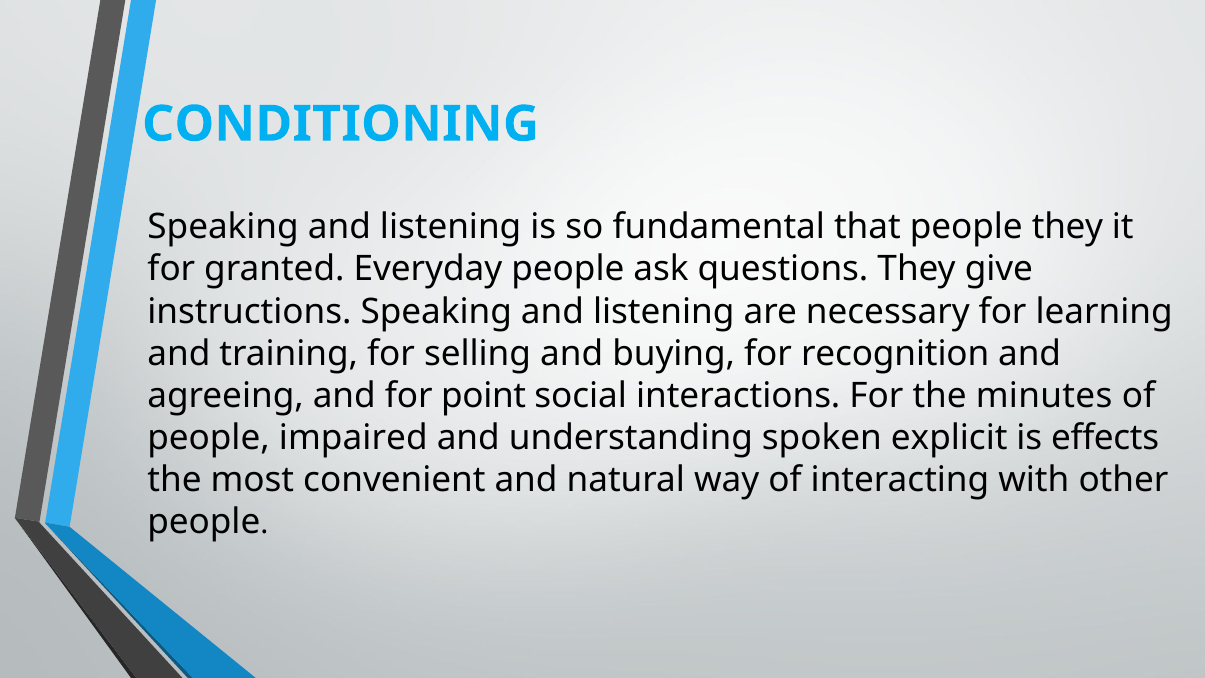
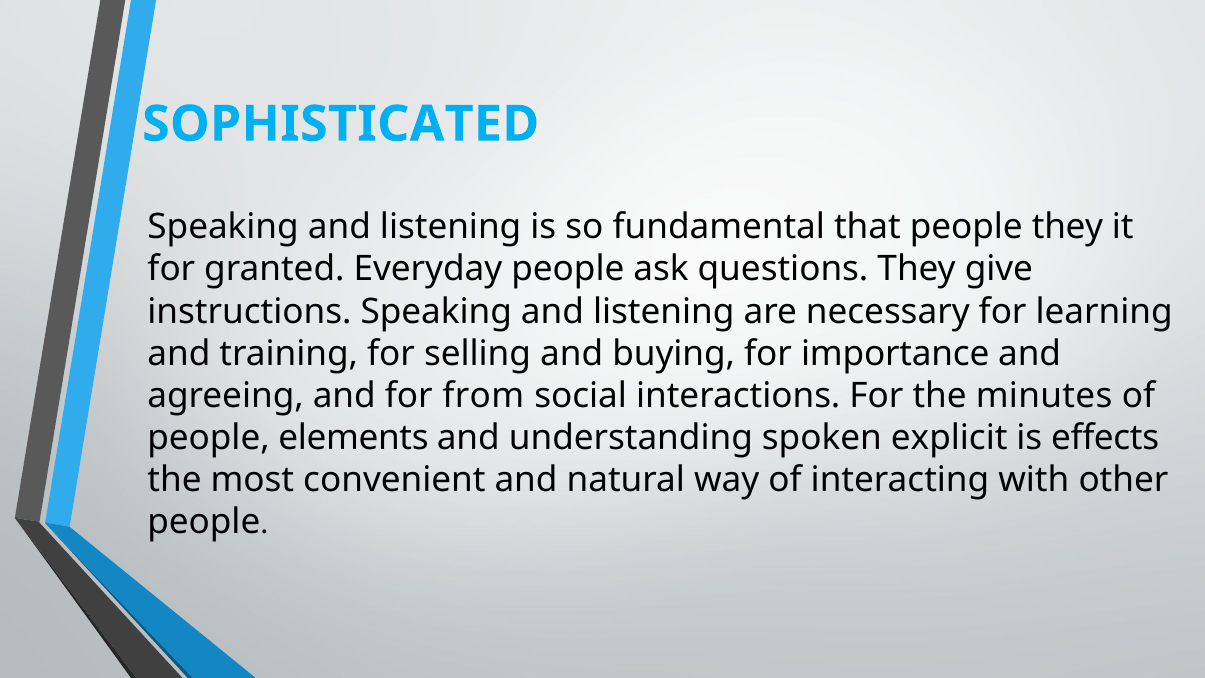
CONDITIONING: CONDITIONING -> SOPHISTICATED (341, 124)
recognition: recognition -> importance (895, 353)
point: point -> from (483, 396)
impaired: impaired -> elements (354, 438)
